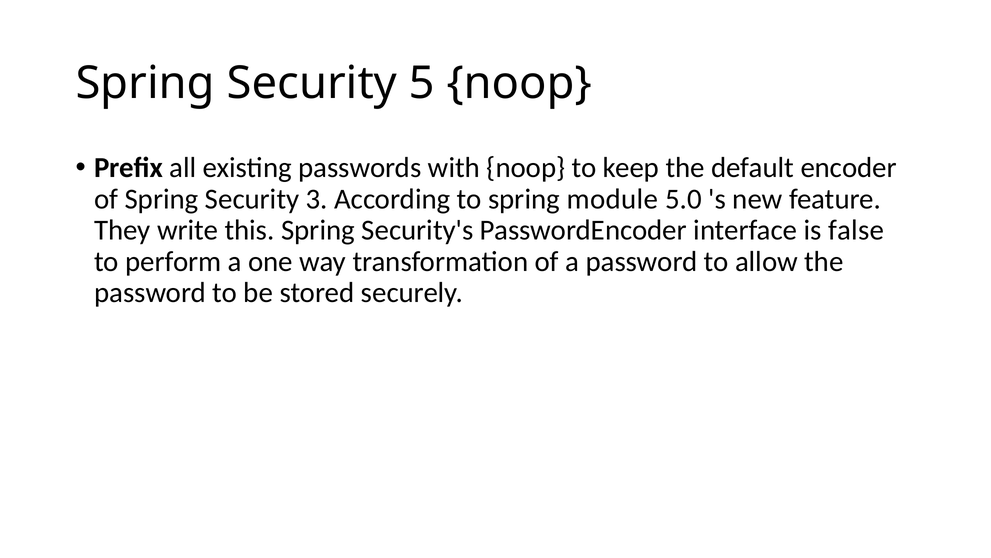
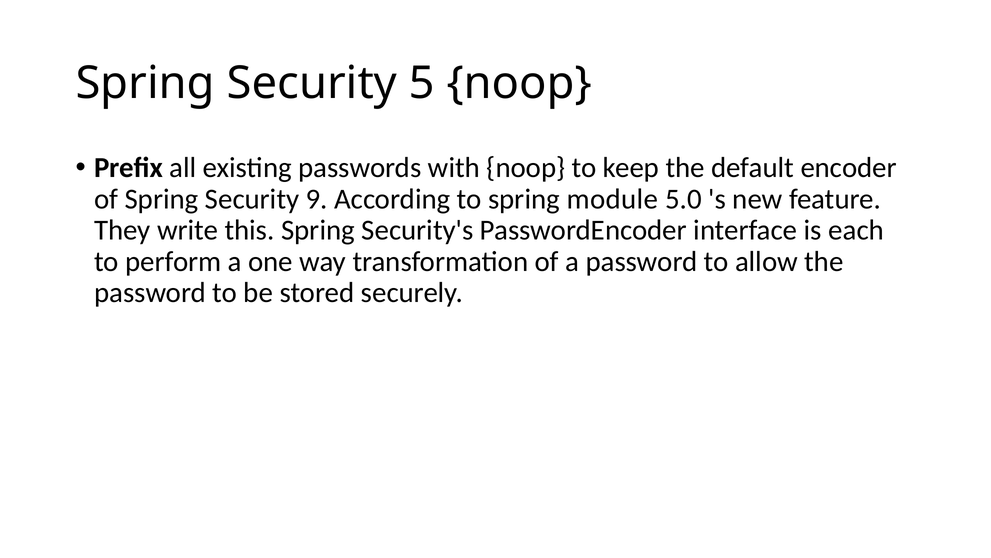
3: 3 -> 9 (317, 199)
false: false -> each (856, 230)
